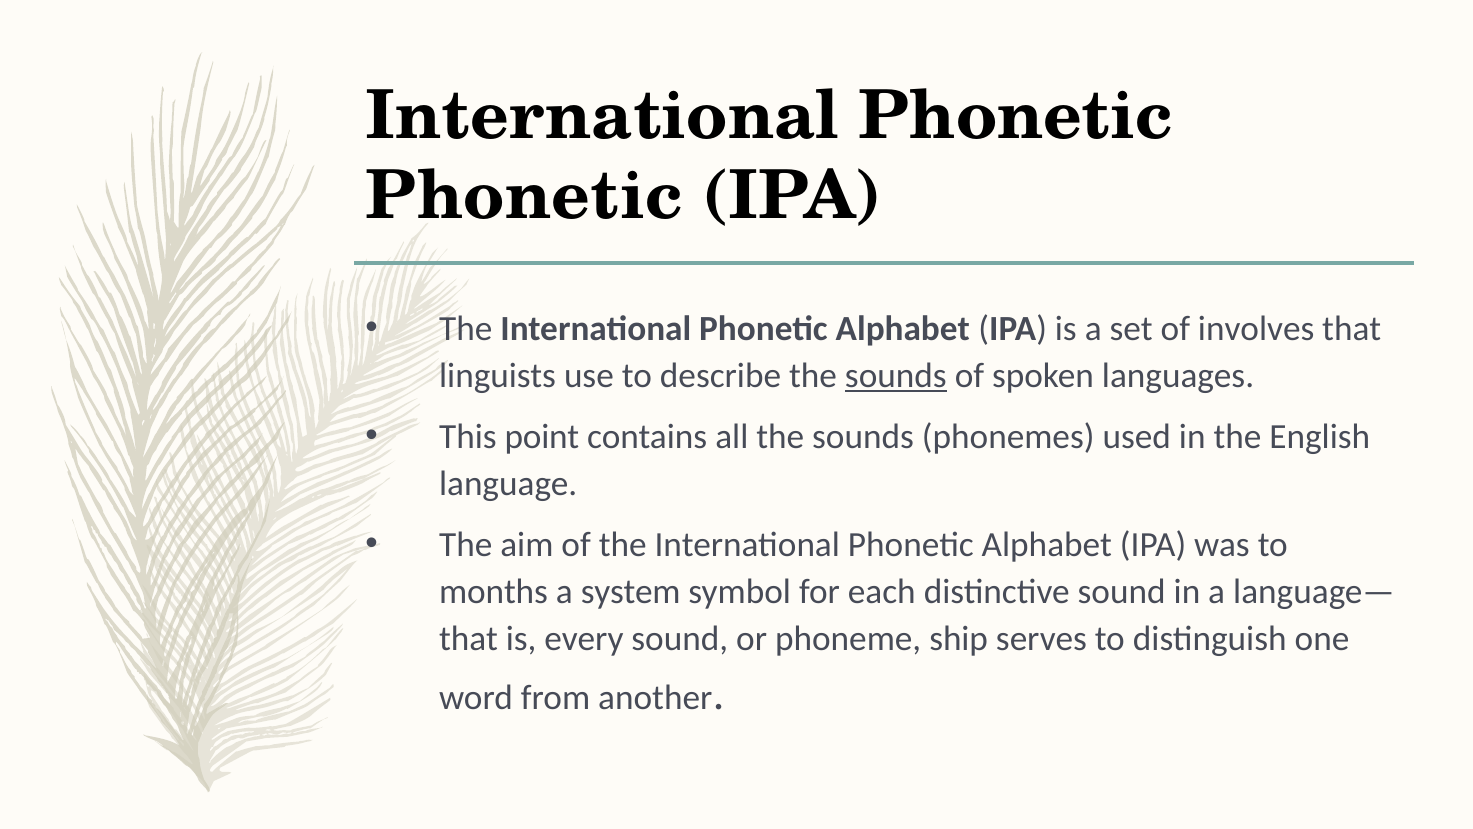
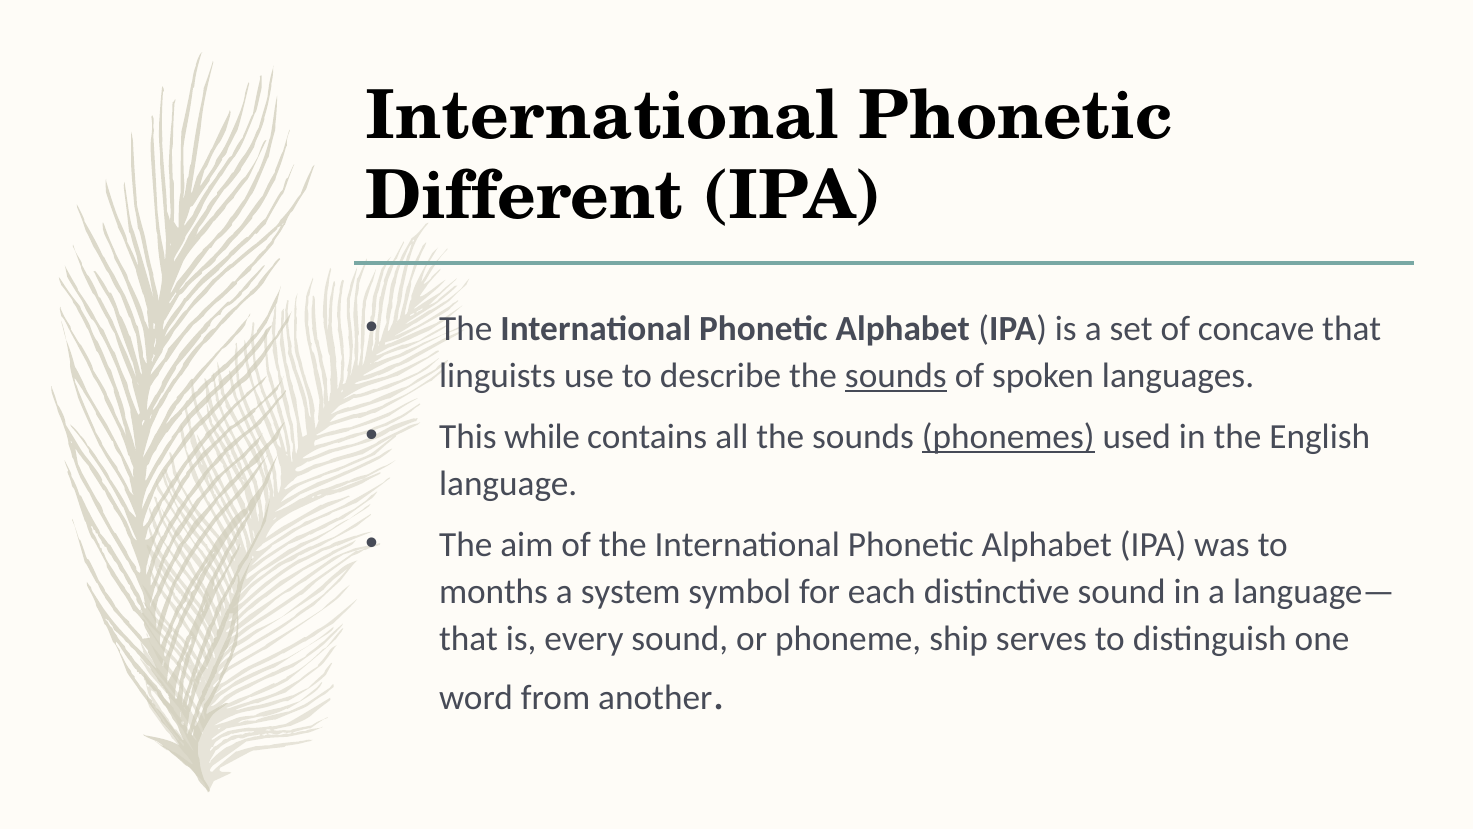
Phonetic: Phonetic -> Different (525, 196)
involves: involves -> concave (1256, 328)
point: point -> while (542, 437)
phonemes underline: none -> present (1008, 437)
